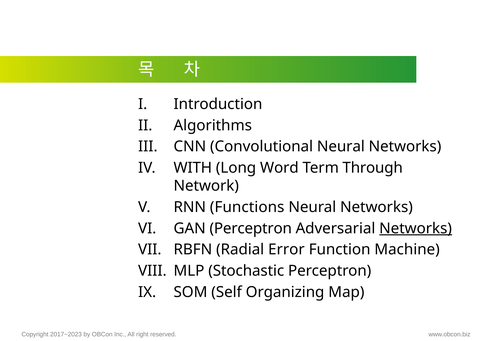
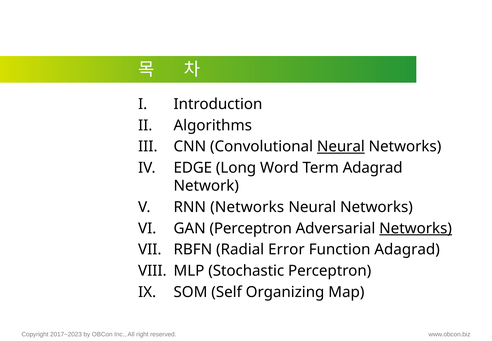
Neural underline: none -> present (341, 146)
WITH: WITH -> EDGE (193, 168)
Term Through: Through -> Adagrad (373, 168)
RNN Functions: Functions -> Networks (247, 207)
Function Machine: Machine -> Adagrad (407, 249)
